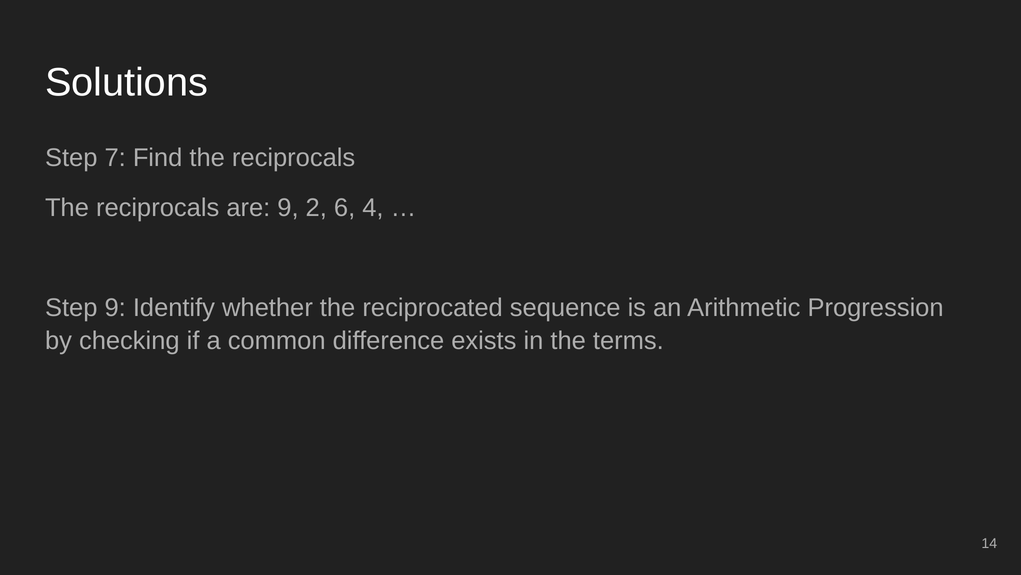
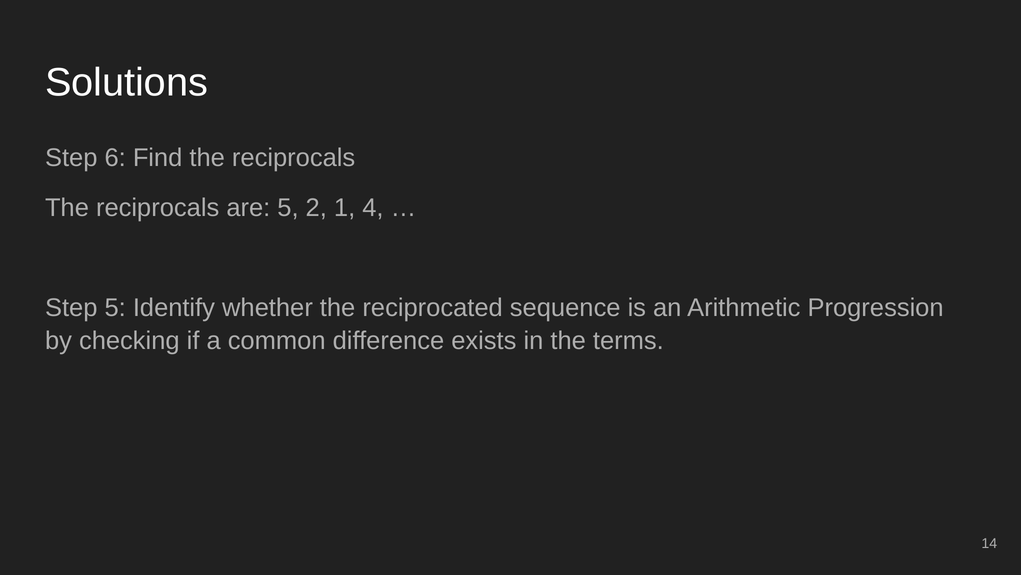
7: 7 -> 6 (115, 158)
are 9: 9 -> 5 (288, 208)
6: 6 -> 1 (345, 208)
Step 9: 9 -> 5 (115, 307)
